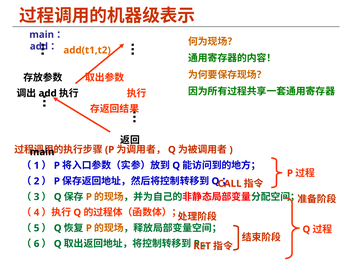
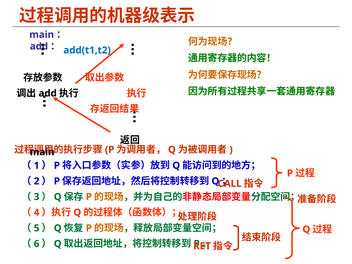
add(t1,t2 colour: orange -> blue (87, 50)
